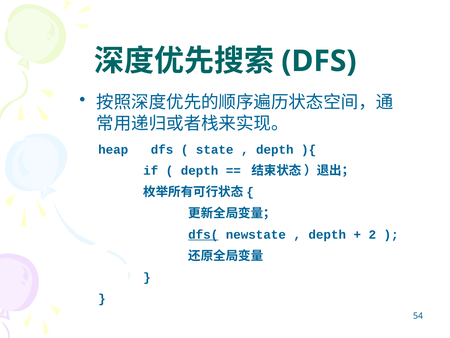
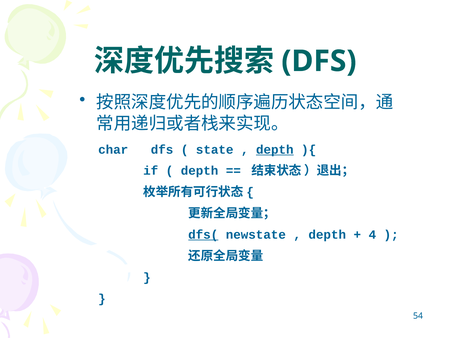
heap: heap -> char (113, 149)
depth underline: none -> present (275, 149)
2: 2 -> 4 (372, 234)
